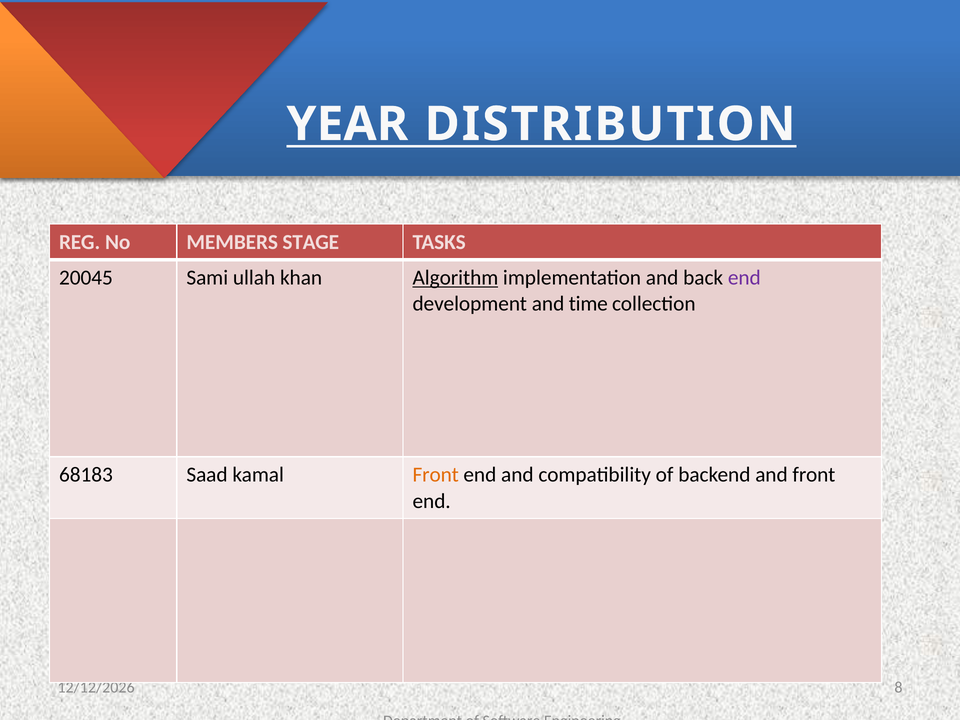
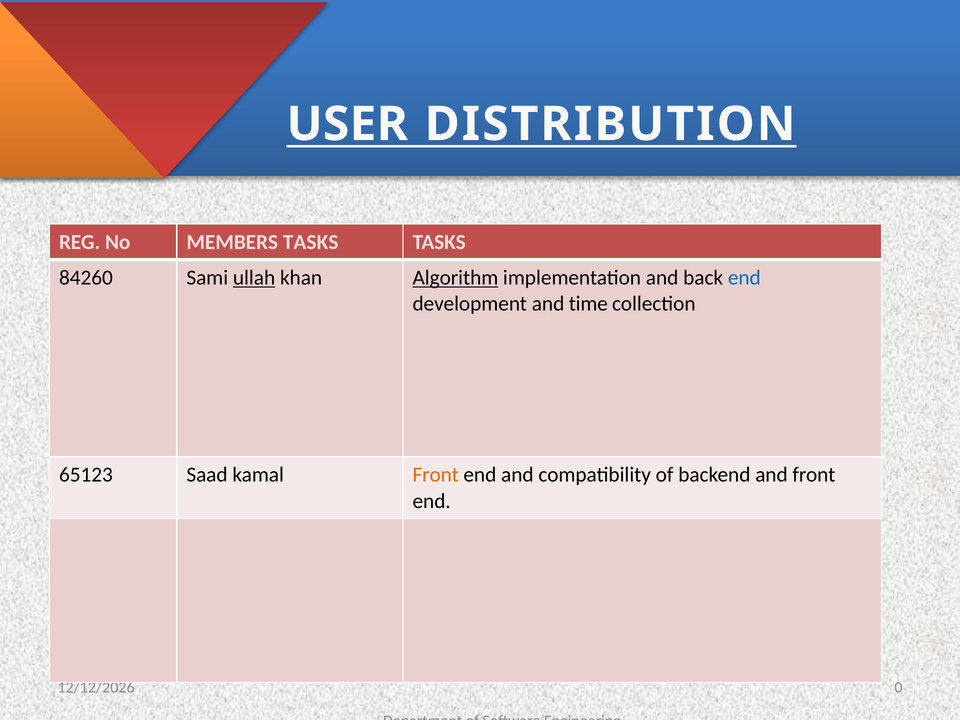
YEAR: YEAR -> USER (347, 124)
MEMBERS STAGE: STAGE -> TASKS (311, 242)
20045: 20045 -> 84260 (86, 278)
ullah underline: none -> present (254, 278)
end colour: purple -> blue (744, 278)
68183: 68183 -> 65123 (86, 475)
8: 8 -> 0 (898, 687)
